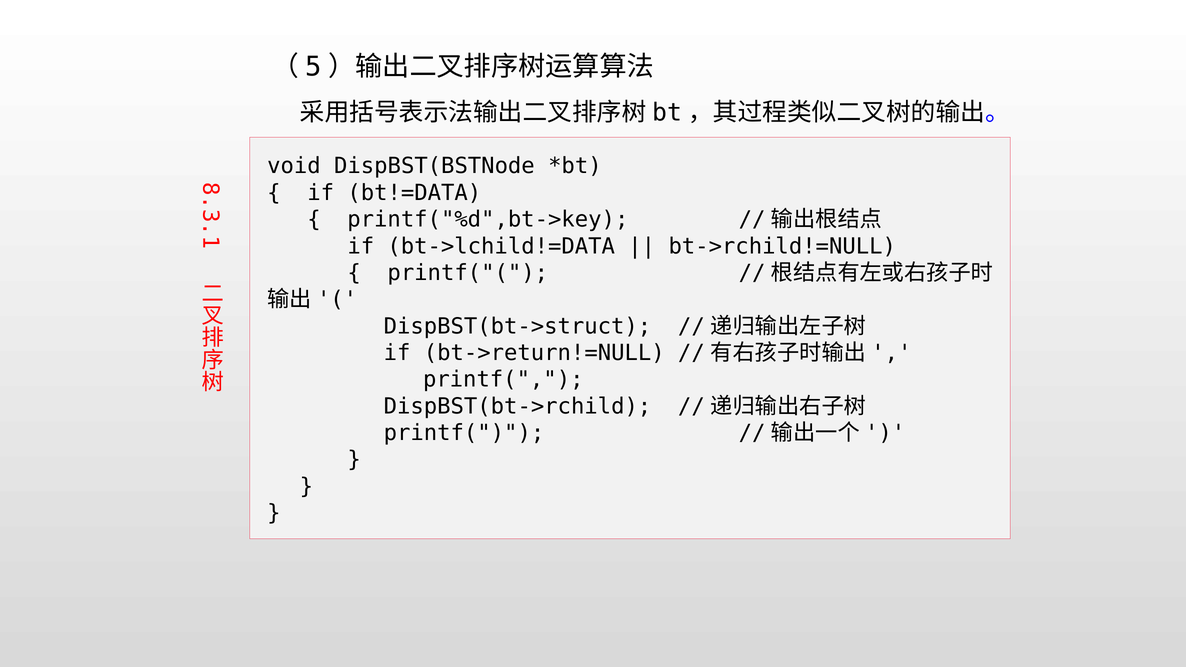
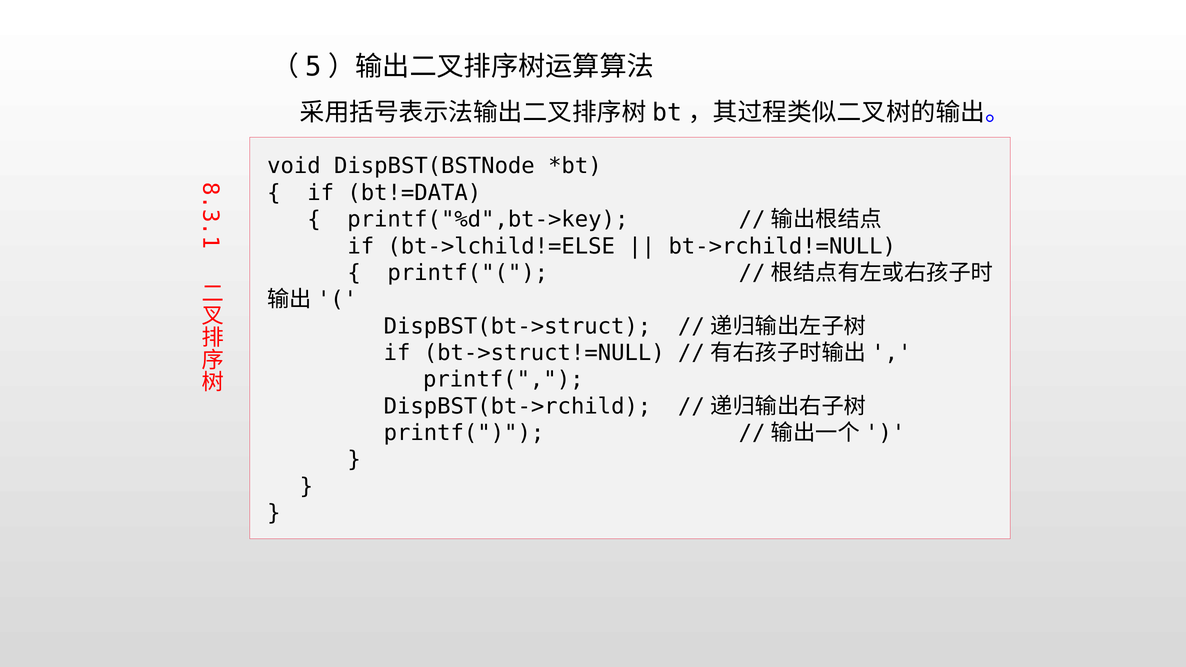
bt->lchild!=DATA: bt->lchild!=DATA -> bt->lchild!=ELSE (501, 246)
bt->return!=NULL: bt->return!=NULL -> bt->struct!=NULL (544, 353)
